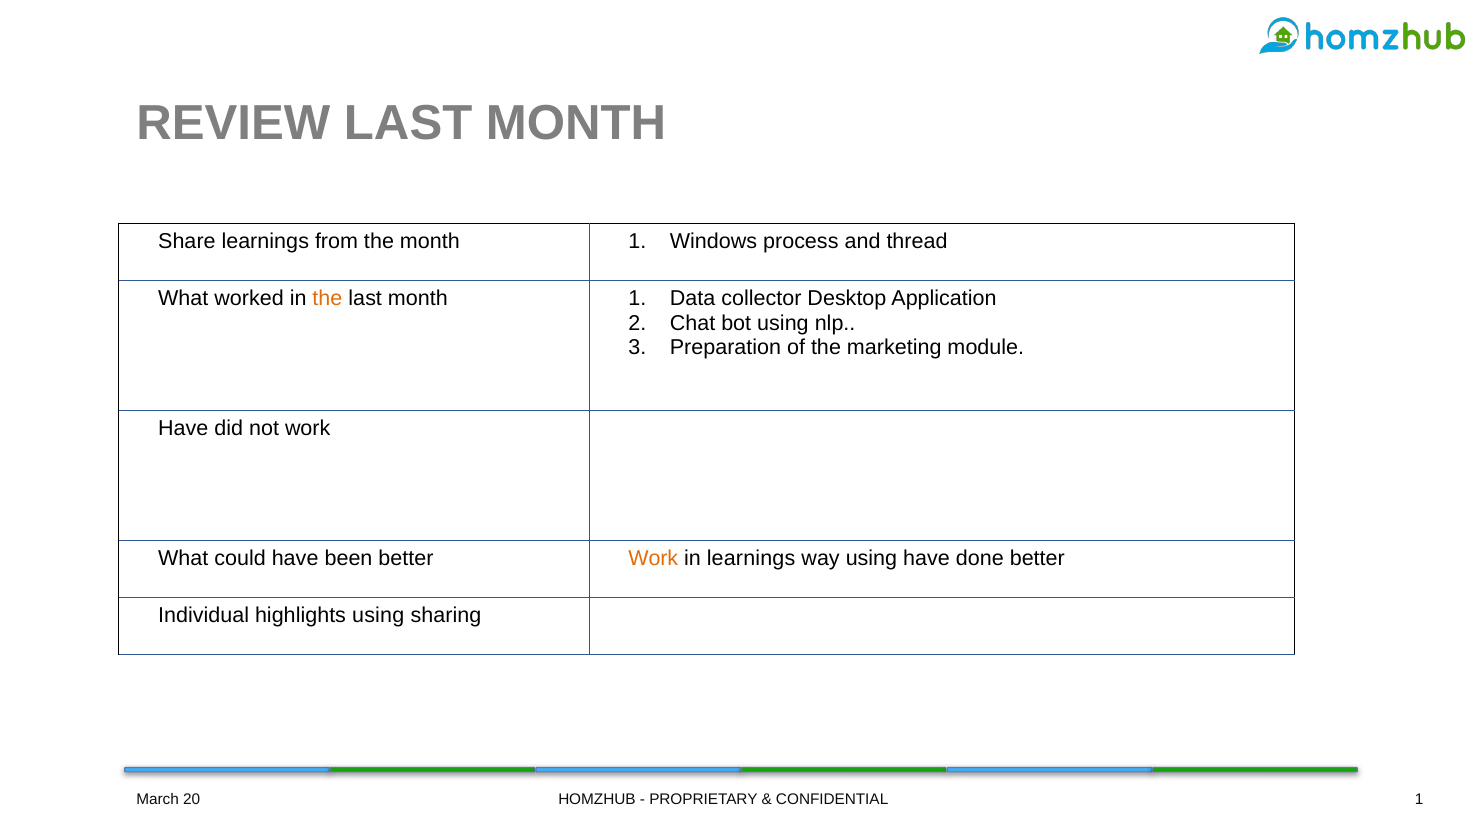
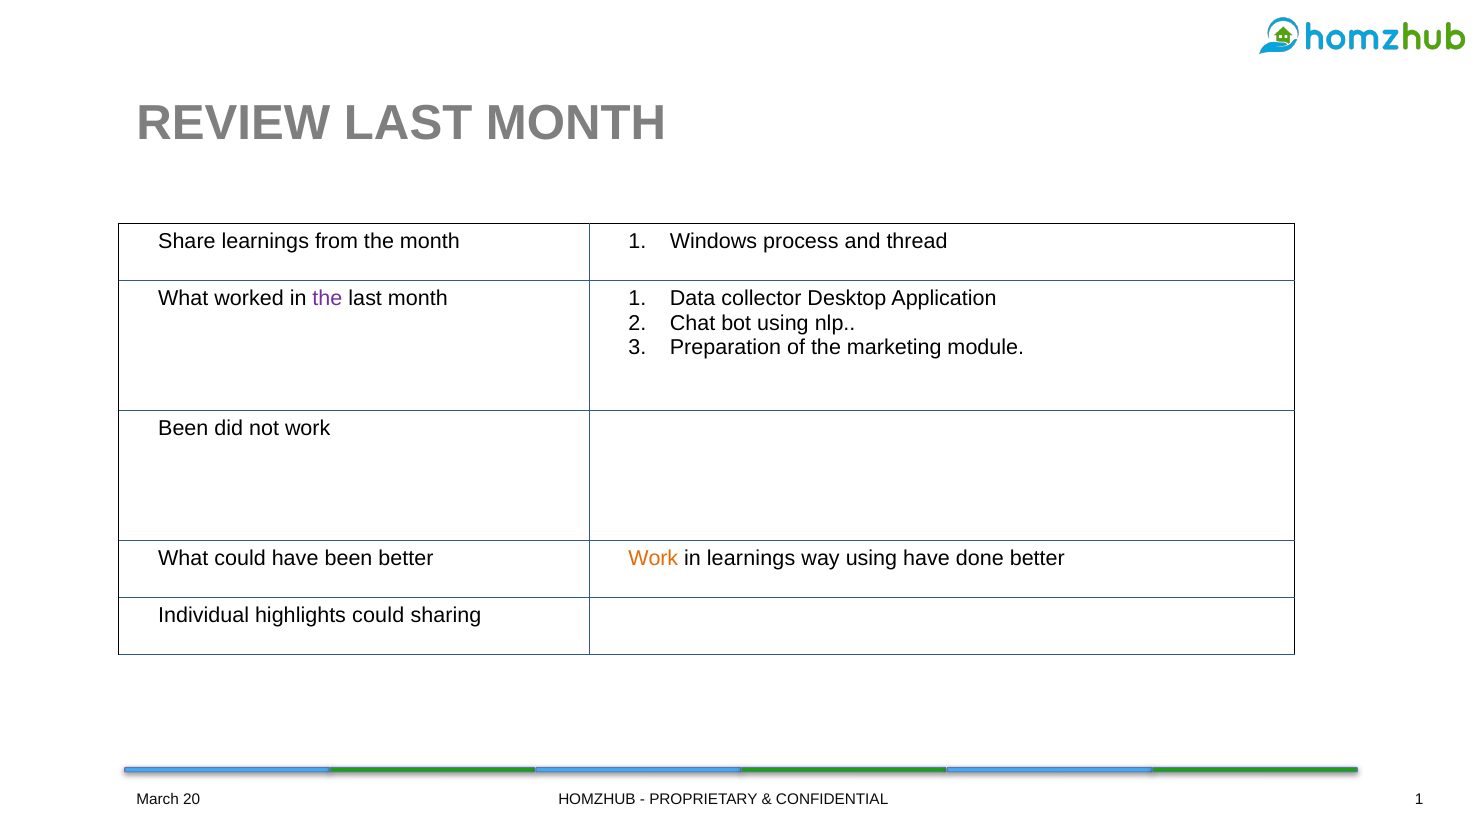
the colour: orange -> purple (327, 299)
Have: Have -> Been (183, 429)
highlights using: using -> could (378, 616)
